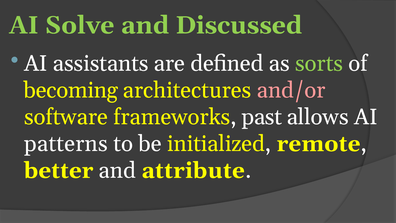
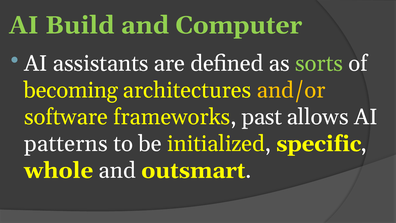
Solve: Solve -> Build (80, 25)
Discussed: Discussed -> Computer (239, 25)
and/or colour: pink -> yellow (291, 90)
remote: remote -> specific (319, 144)
better: better -> whole (59, 170)
attribute: attribute -> outsmart (193, 170)
